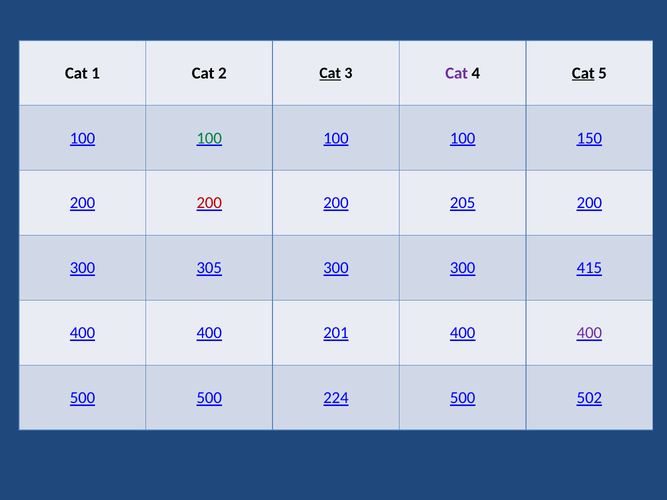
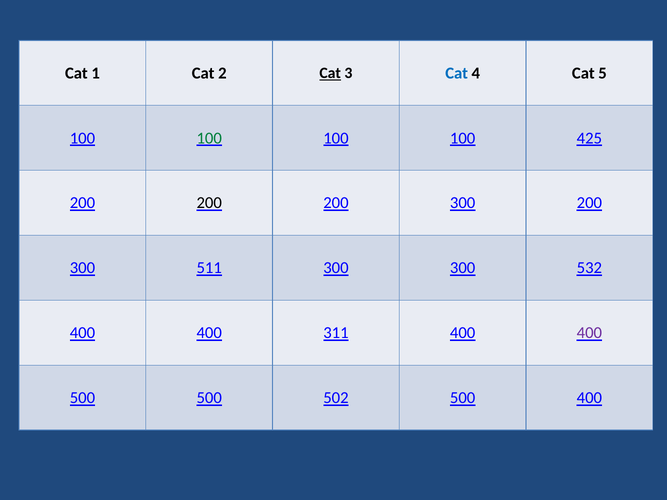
Cat colour: purple -> blue (457, 73)
Cat underline: present -> none (583, 73)
150: 150 -> 425 (589, 138)
200 colour: red -> black (209, 203)
205: 205 -> 300 (463, 203)
305: 305 -> 511 (209, 268)
415: 415 -> 532 (589, 268)
201: 201 -> 311 (336, 333)
224: 224 -> 502 (336, 398)
500 502: 502 -> 400 (589, 398)
